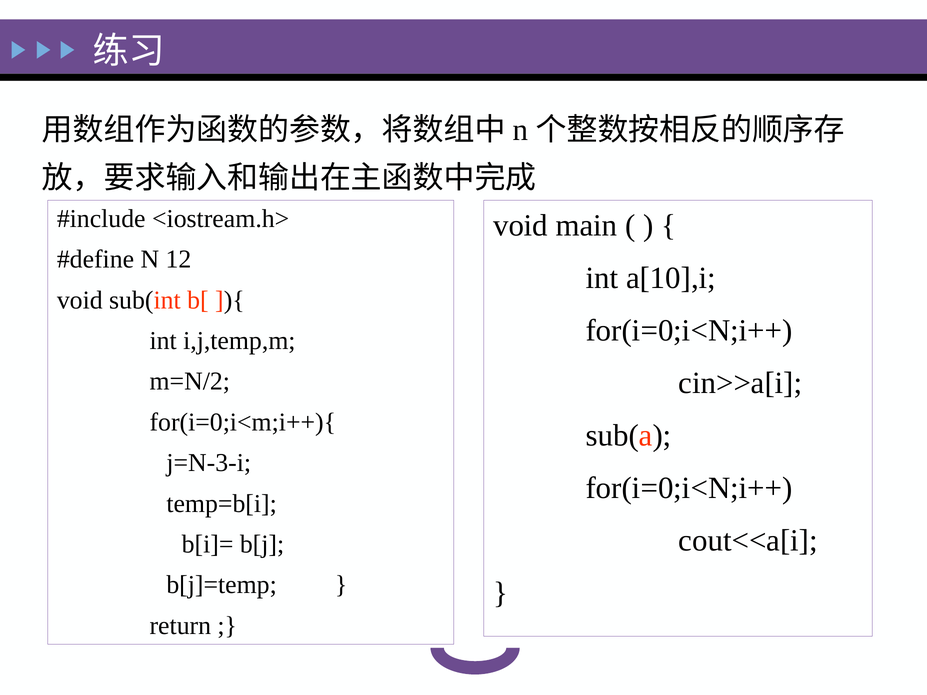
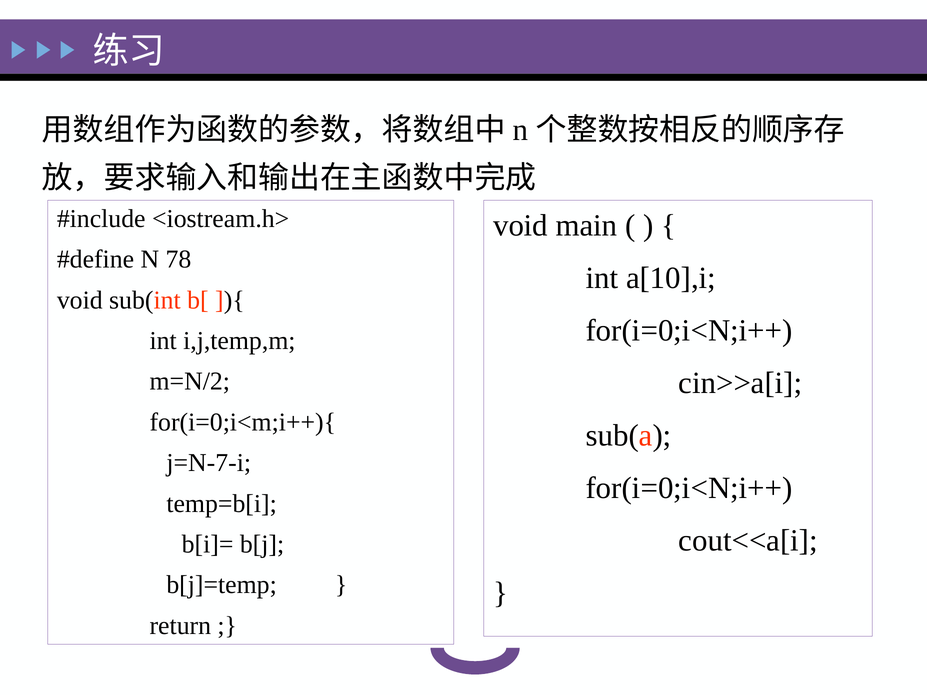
12: 12 -> 78 (178, 260)
j=N-3-i: j=N-3-i -> j=N-7-i (209, 463)
